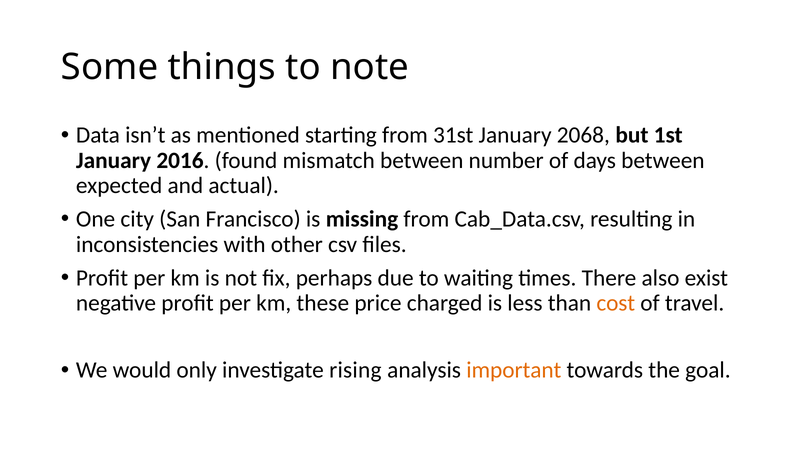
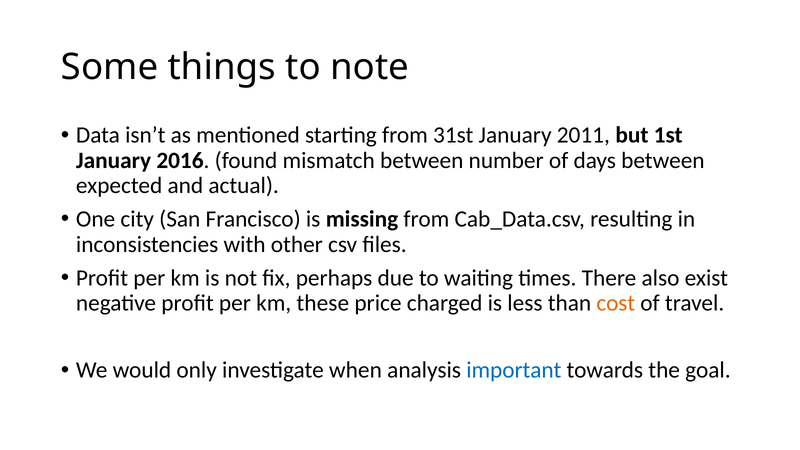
2068: 2068 -> 2011 (583, 135)
rising: rising -> when (355, 370)
important colour: orange -> blue (514, 370)
